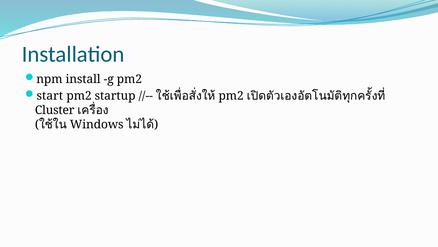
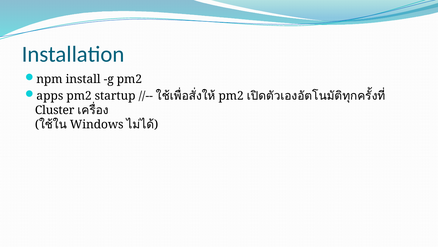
start: start -> apps (50, 96)
